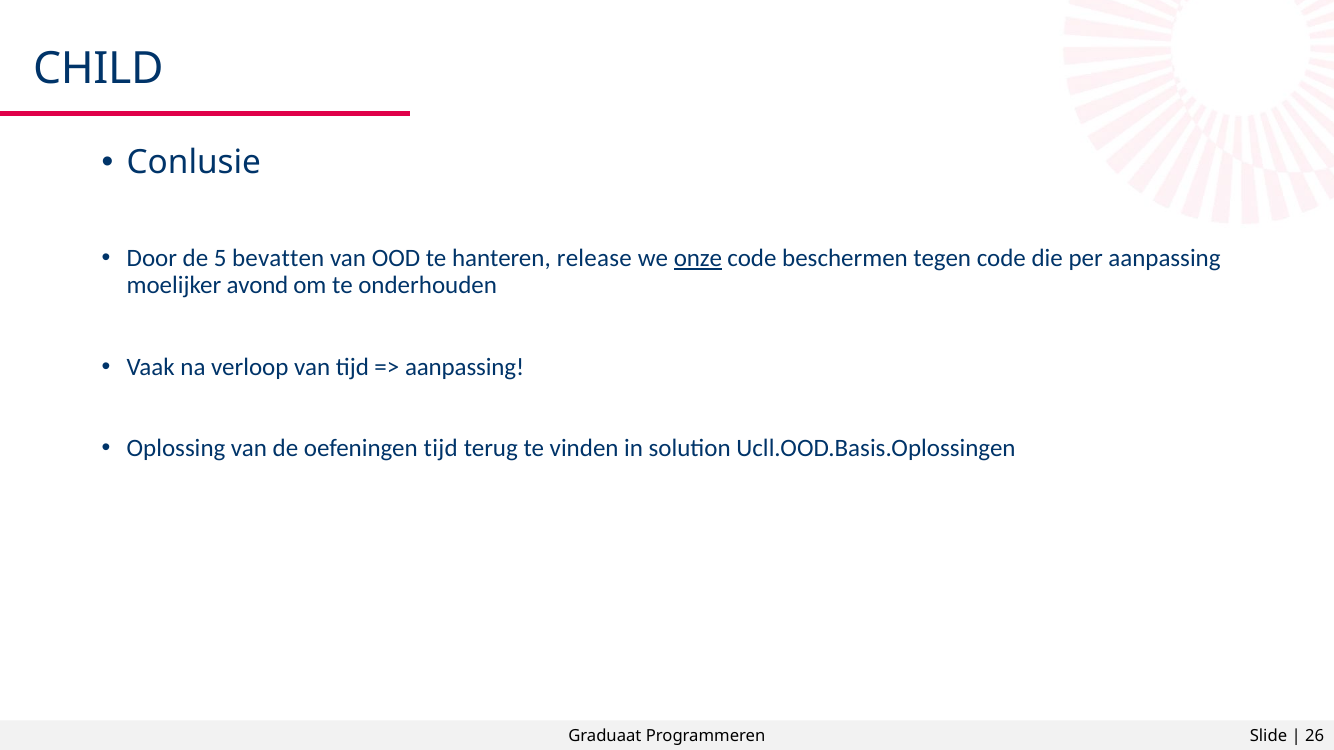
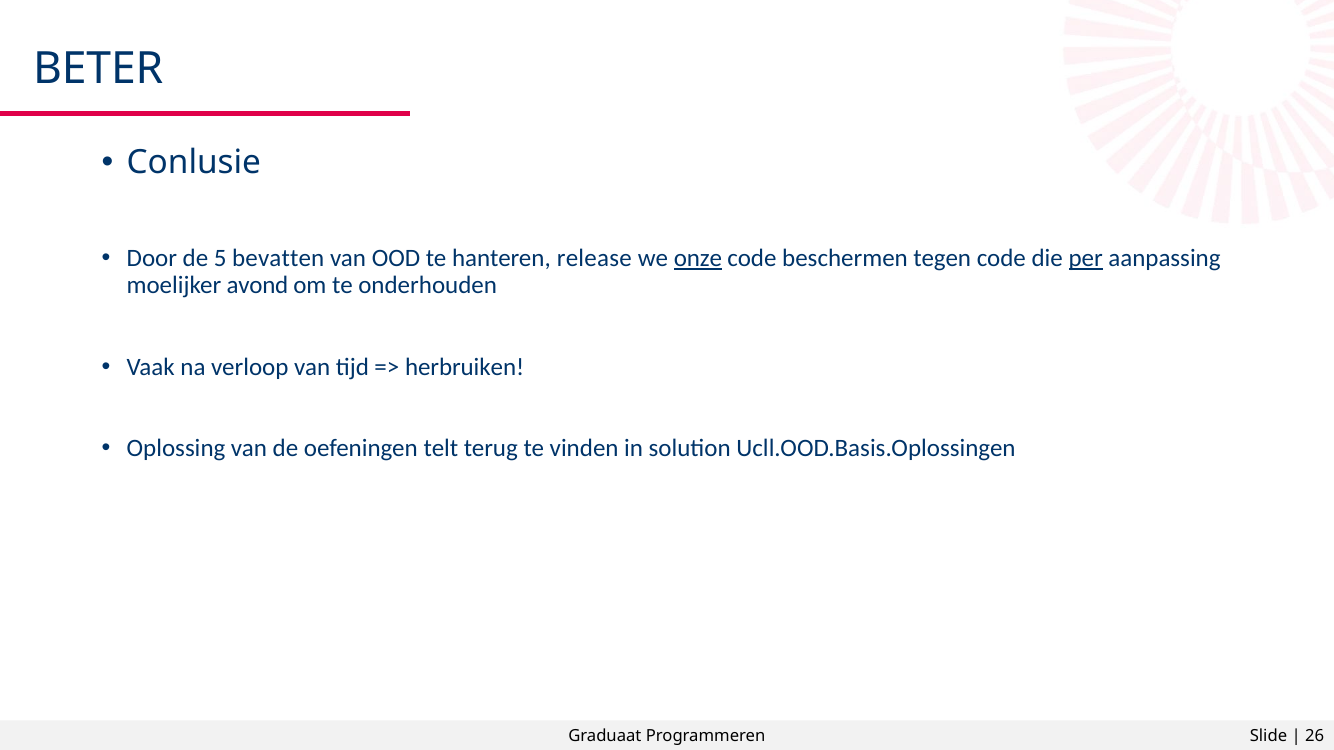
CHILD: CHILD -> BETER (98, 69)
per underline: none -> present (1086, 258)
aanpassing: aanpassing -> herbruiken (465, 367)
oefeningen tijd: tijd -> telt (441, 449)
